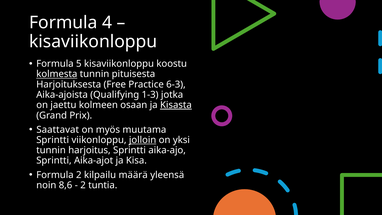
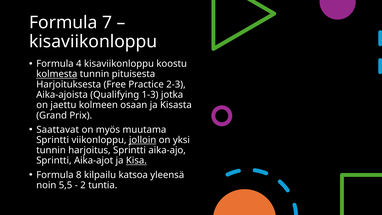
4: 4 -> 7 (107, 23)
5: 5 -> 4 (79, 64)
6-3: 6-3 -> 2-3 (176, 84)
Kisasta underline: present -> none (176, 105)
Kisa underline: none -> present (136, 161)
Formula 2: 2 -> 8 (79, 175)
määrä: määrä -> katsoa (133, 175)
8,6: 8,6 -> 5,5 (66, 185)
